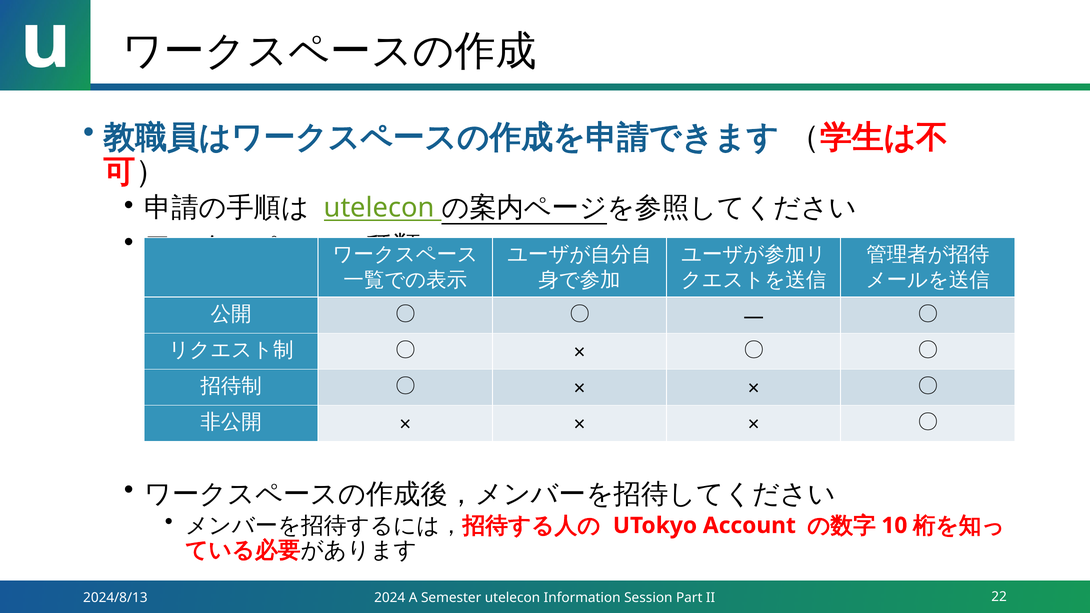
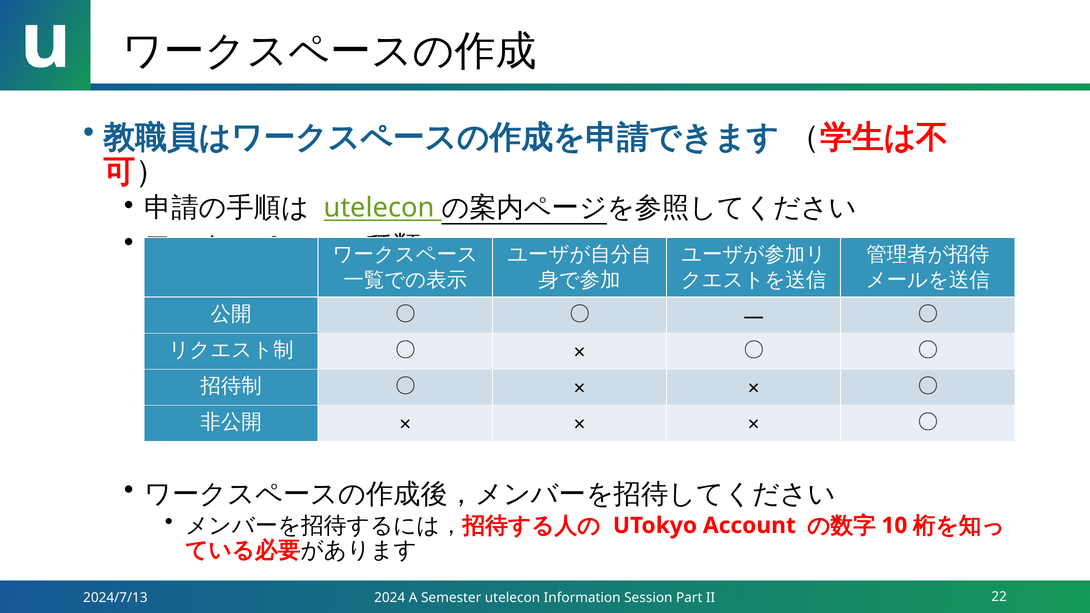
2024/8/13: 2024/8/13 -> 2024/7/13 (115, 598)
